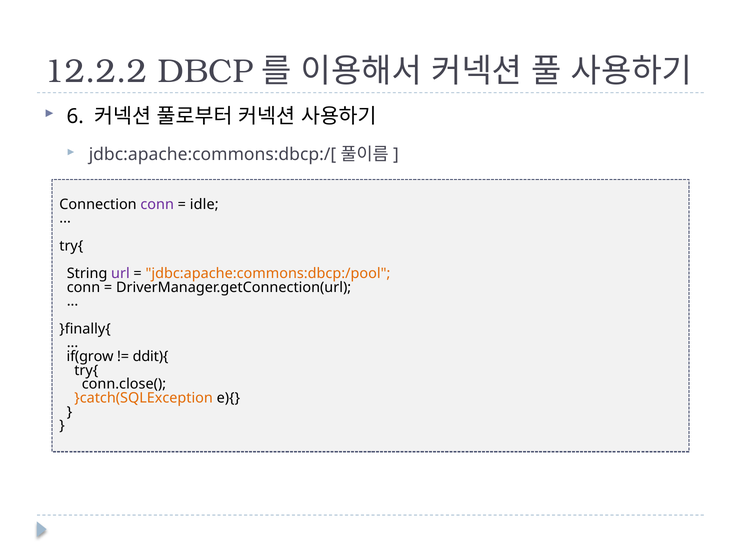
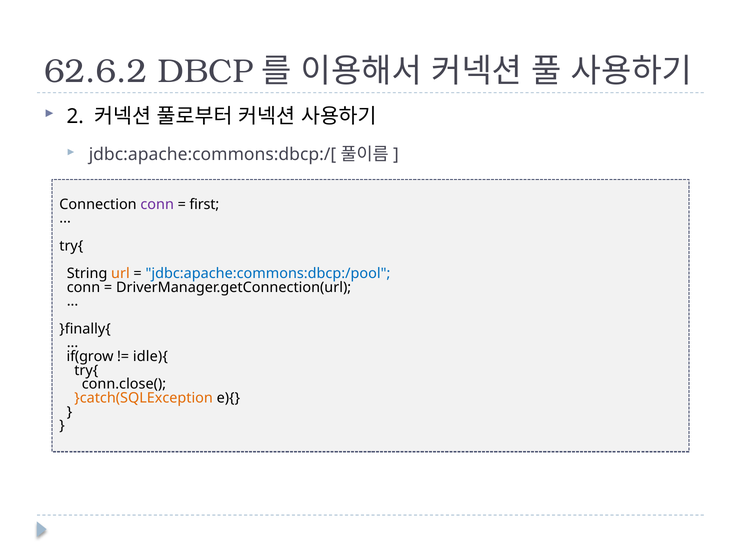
12.2.2: 12.2.2 -> 62.6.2 (96, 71)
6: 6 -> 2 (75, 116)
idle: idle -> first (204, 204)
url colour: purple -> orange (120, 273)
jdbc:apache:commons:dbcp:/pool colour: orange -> blue (268, 273)
ddit){: ddit){ -> idle){ (150, 356)
